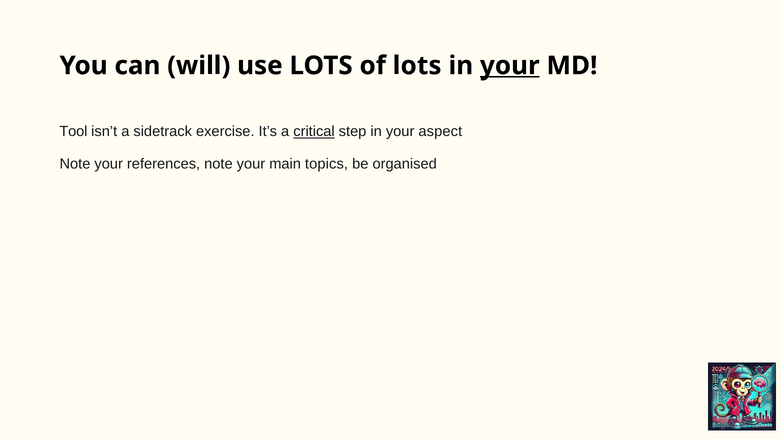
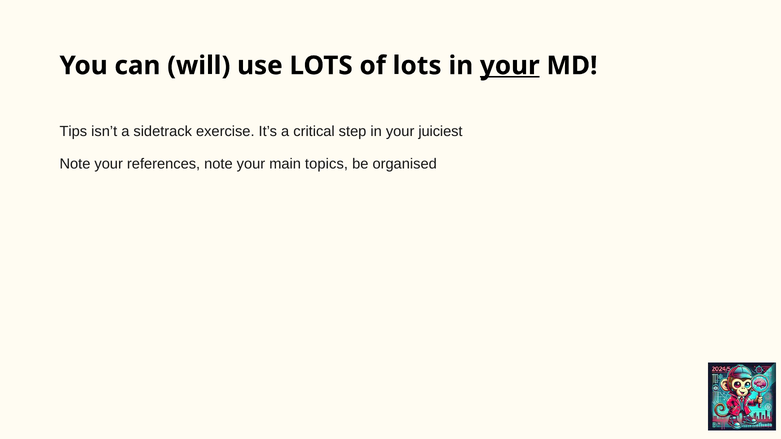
Tool: Tool -> Tips (73, 132)
critical underline: present -> none (314, 132)
aspect: aspect -> juiciest (440, 132)
